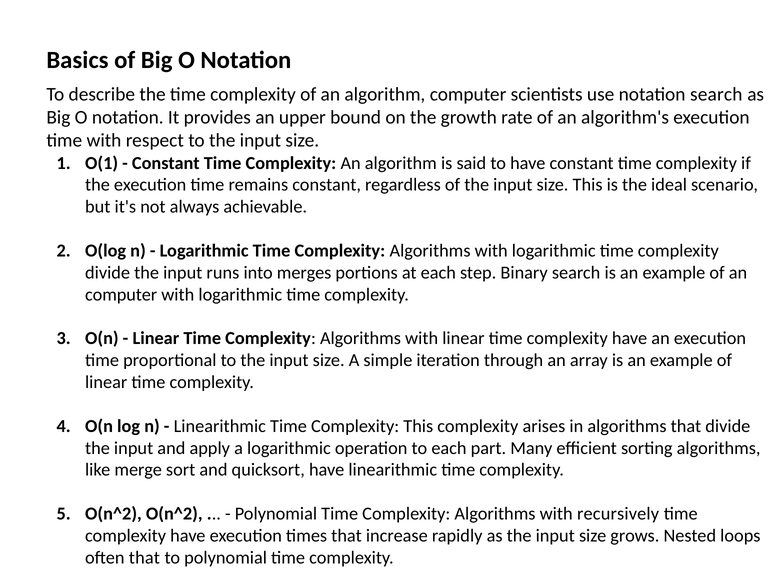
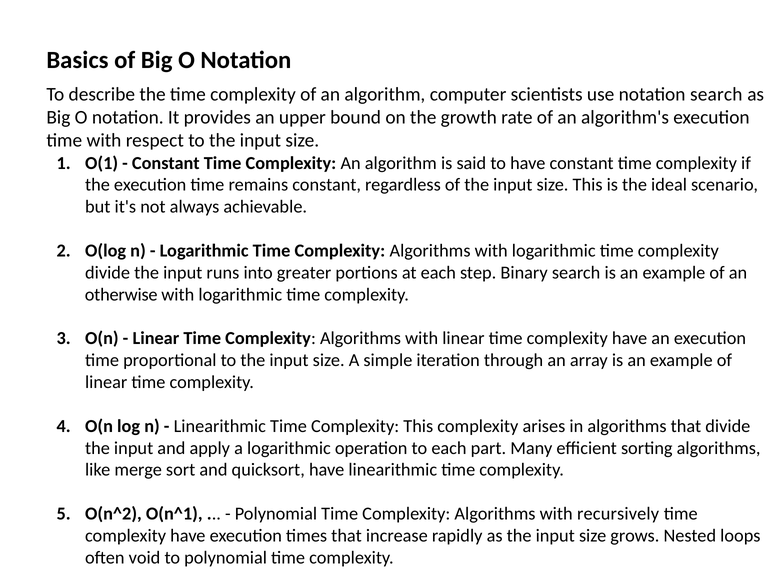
merges: merges -> greater (304, 273)
computer: computer -> otherwise (121, 295)
O(n^2 O(n^2: O(n^2 -> O(n^1 (174, 514)
often that: that -> void (145, 558)
